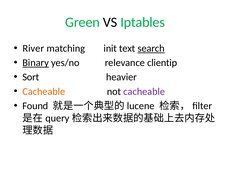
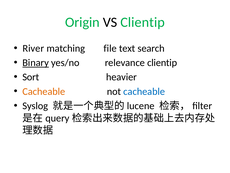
Green: Green -> Origin (82, 22)
VS Iptables: Iptables -> Clientip (143, 22)
init: init -> file (110, 48)
search underline: present -> none (151, 48)
cacheable colour: purple -> blue (144, 91)
Found: Found -> Syslog (35, 106)
